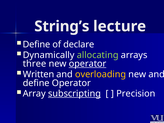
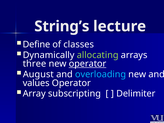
declare: declare -> classes (79, 44)
Written: Written -> August (38, 74)
overloading colour: yellow -> light blue (101, 74)
define: define -> values (36, 83)
subscripting underline: present -> none (74, 94)
Precision: Precision -> Delimiter (136, 94)
